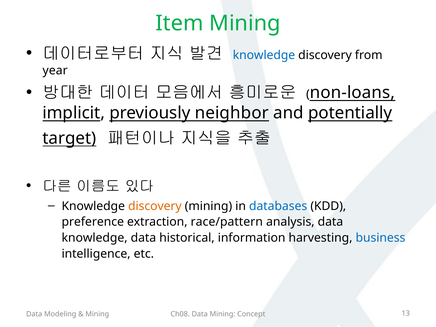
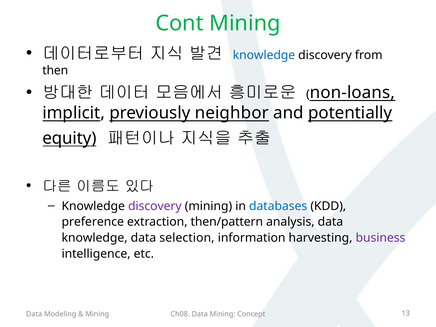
Item: Item -> Cont (179, 23)
year: year -> then (55, 71)
target: target -> equity (69, 138)
discovery colour: orange -> purple (155, 206)
race/pattern: race/pattern -> then/pattern (227, 222)
historical: historical -> selection (187, 238)
business colour: blue -> purple (381, 238)
